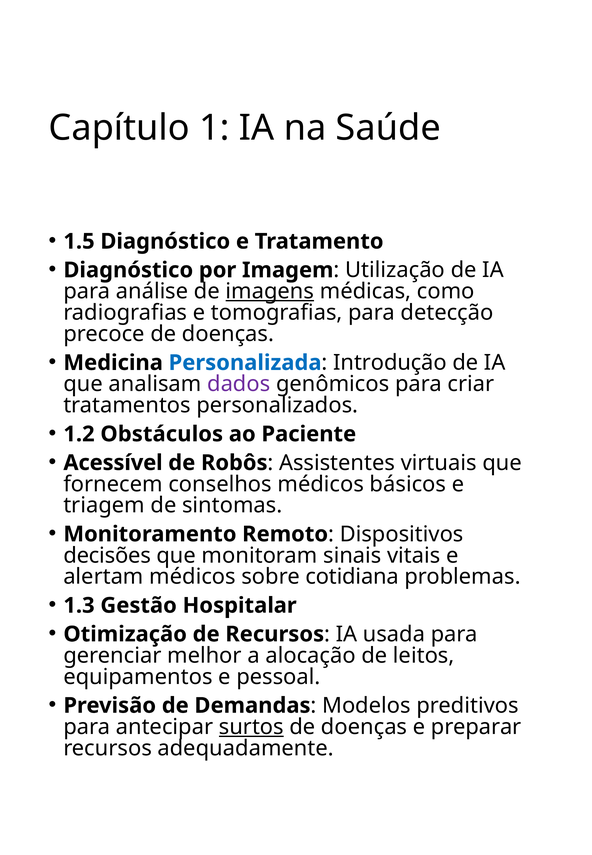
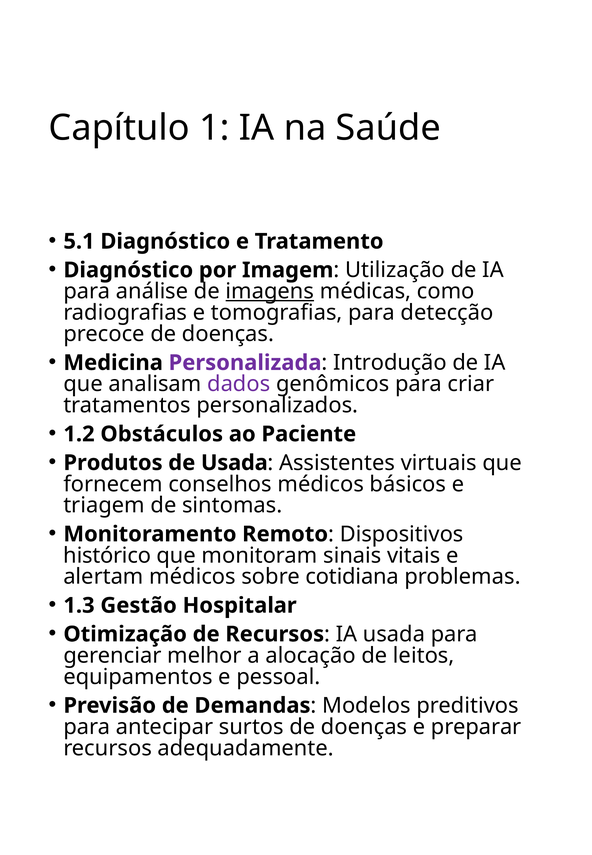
1.5: 1.5 -> 5.1 (79, 241)
Personalizada colour: blue -> purple (245, 363)
Acessível: Acessível -> Produtos (113, 463)
de Robôs: Robôs -> Usada (234, 463)
decisões: decisões -> histórico (107, 556)
surtos underline: present -> none (251, 727)
